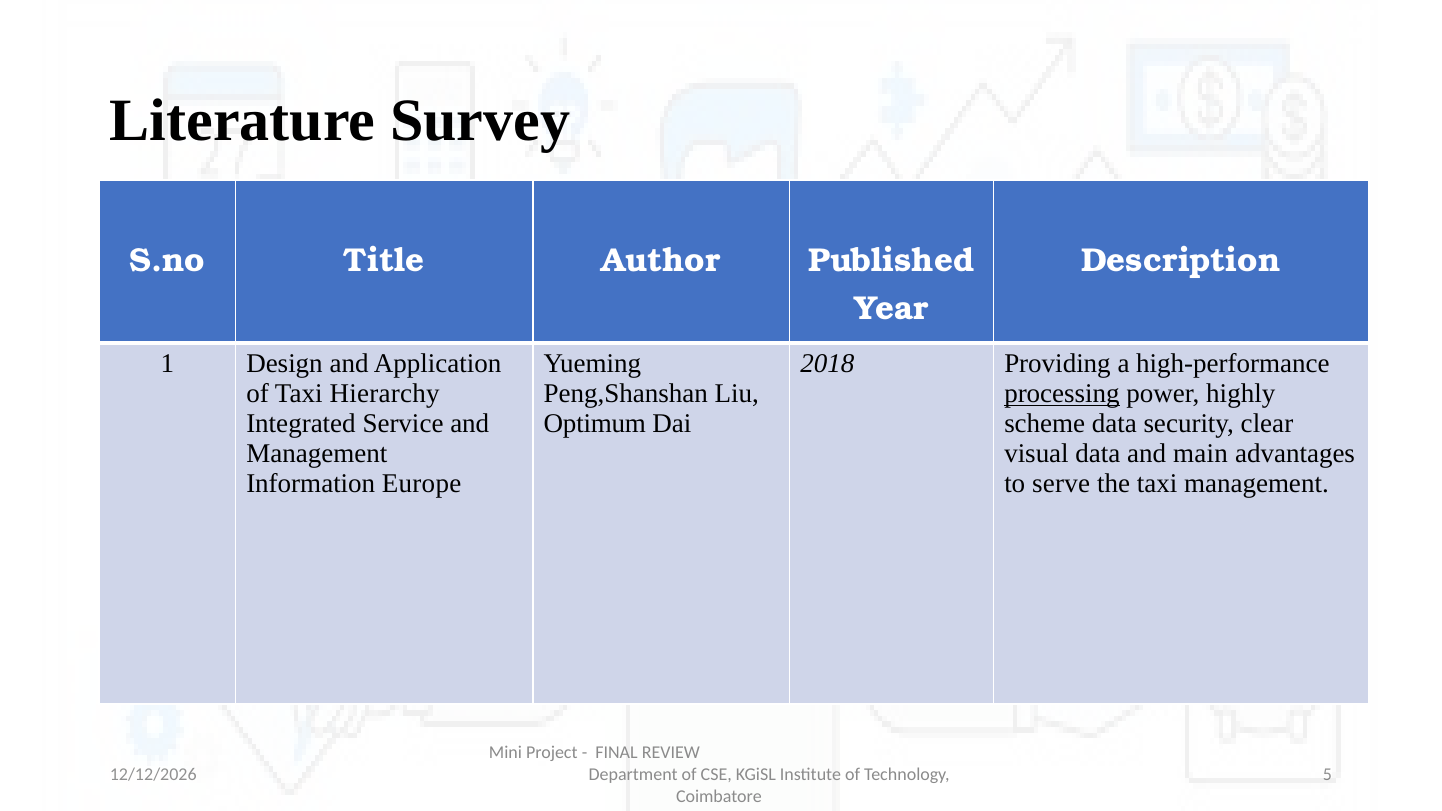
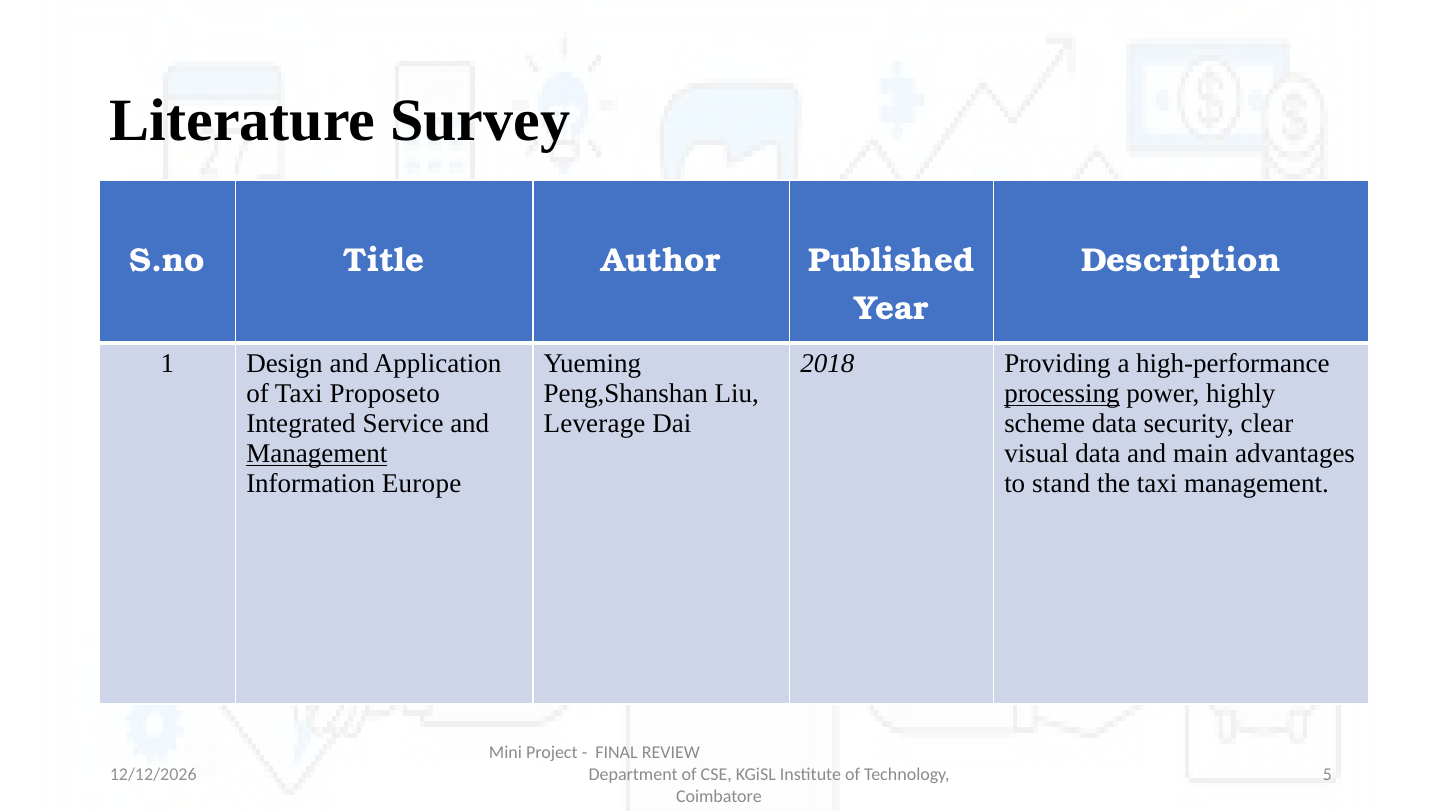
Hierarchy: Hierarchy -> Proposeto (385, 394)
Optimum: Optimum -> Leverage (595, 424)
Management underline: none -> present (317, 454)
serve: serve -> stand (1061, 484)
